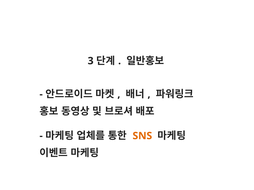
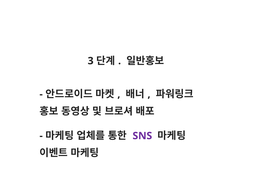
SNS colour: orange -> purple (142, 136)
